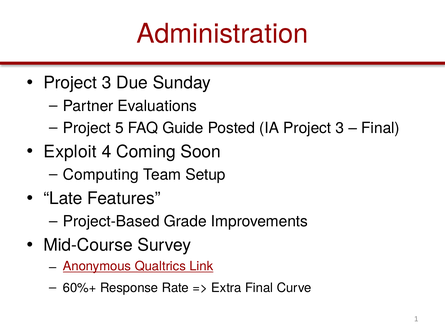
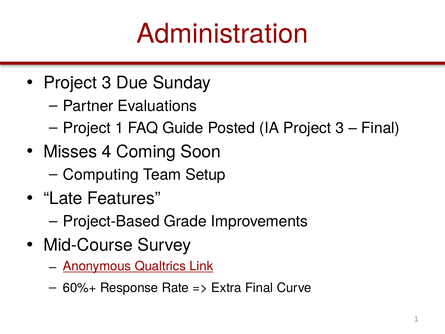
Project 5: 5 -> 1 (119, 128)
Exploit: Exploit -> Misses (70, 152)
